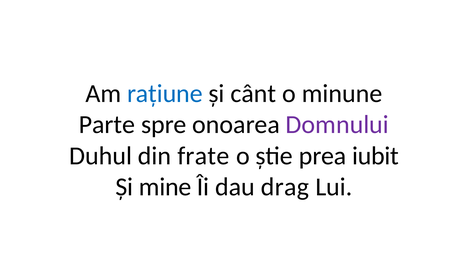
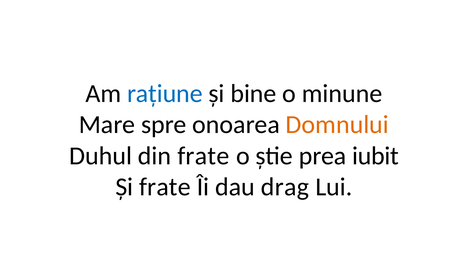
cânt: cânt -> bine (253, 94)
Parte: Parte -> Mare (107, 125)
Domnului colour: purple -> orange (337, 125)
Și mine: mine -> frate (165, 187)
